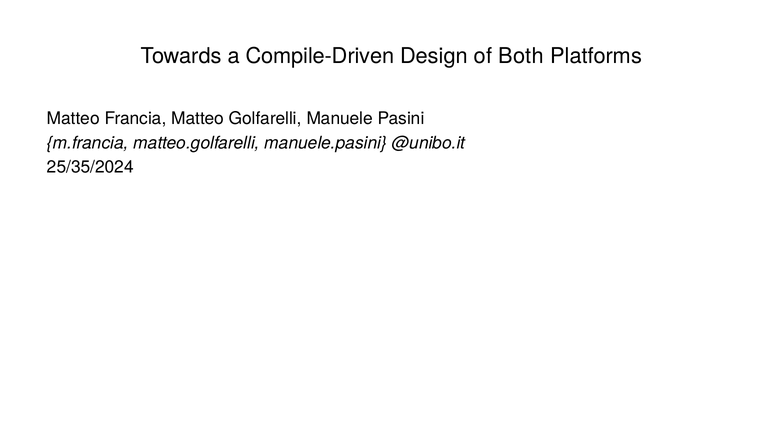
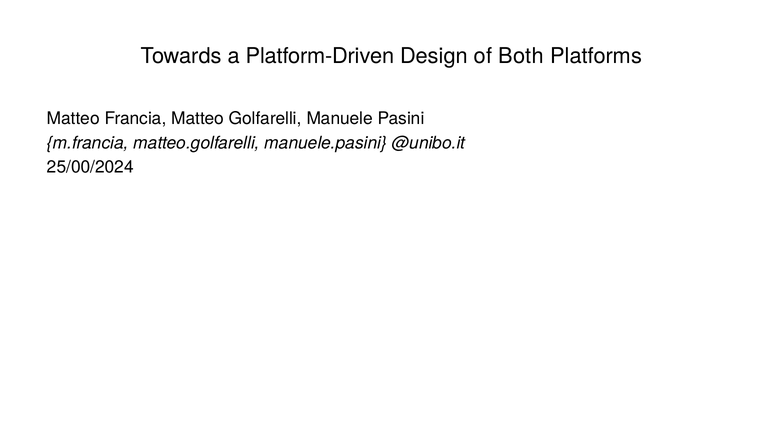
Compile-Driven: Compile-Driven -> Platform-Driven (320, 56)
25/35/2024: 25/35/2024 -> 25/00/2024 (90, 167)
